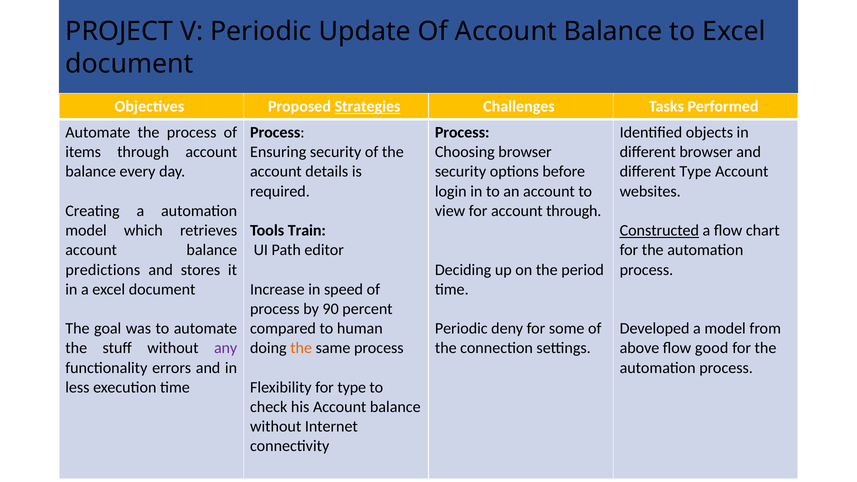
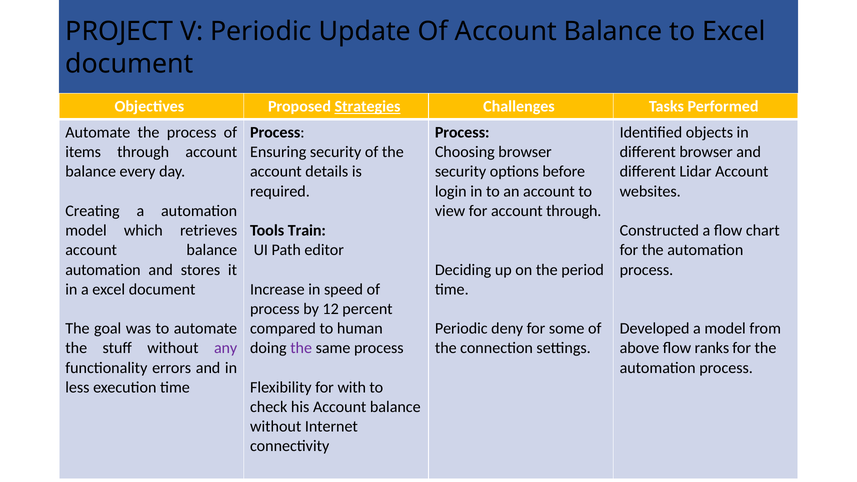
different Type: Type -> Lidar (695, 172)
Constructed underline: present -> none (659, 231)
predictions: predictions -> automation (103, 270)
90: 90 -> 12 (331, 309)
the colour: orange -> purple (301, 348)
good: good -> ranks (712, 348)
for type: type -> with (352, 387)
